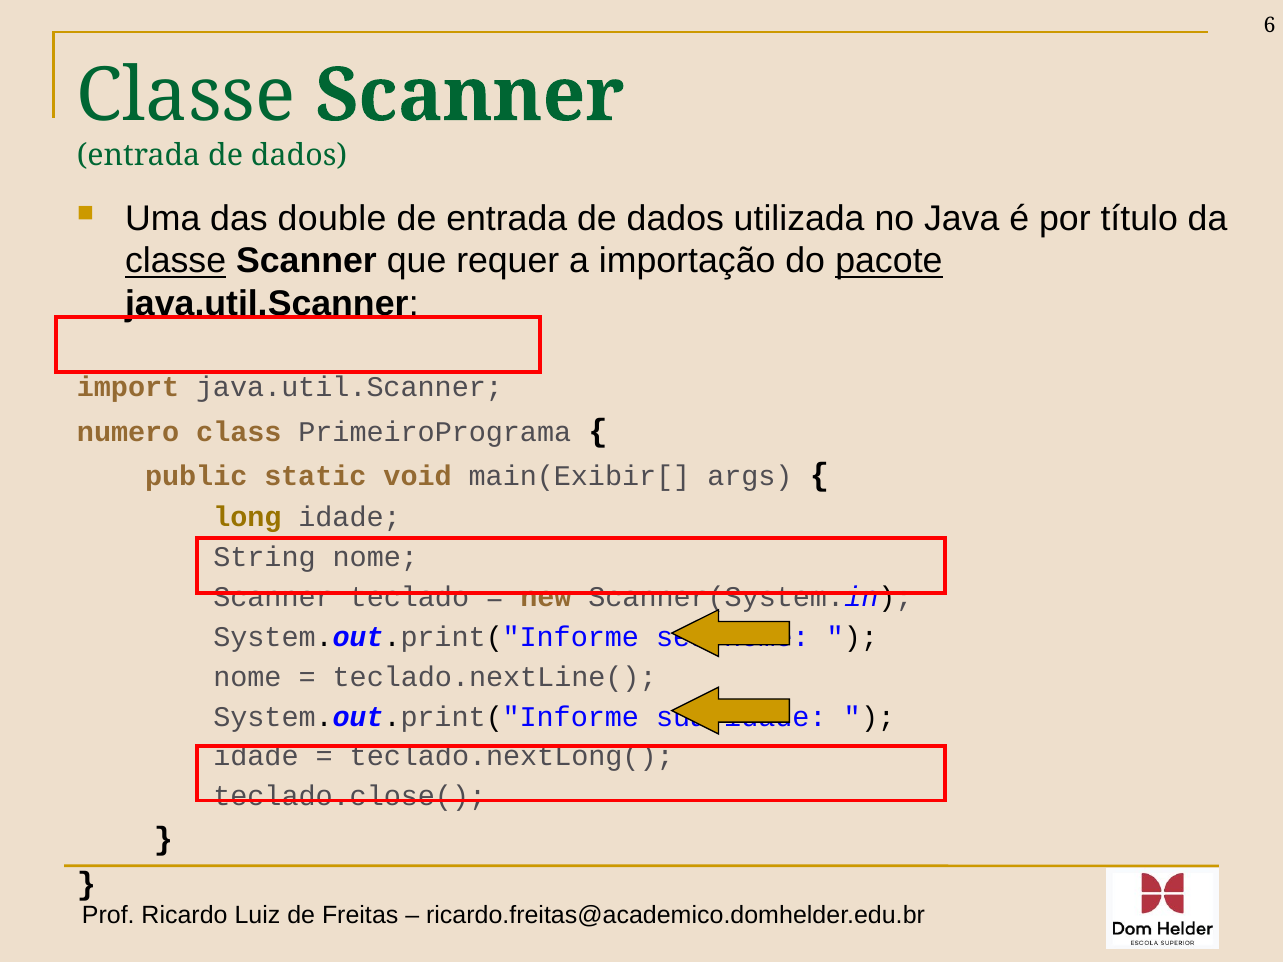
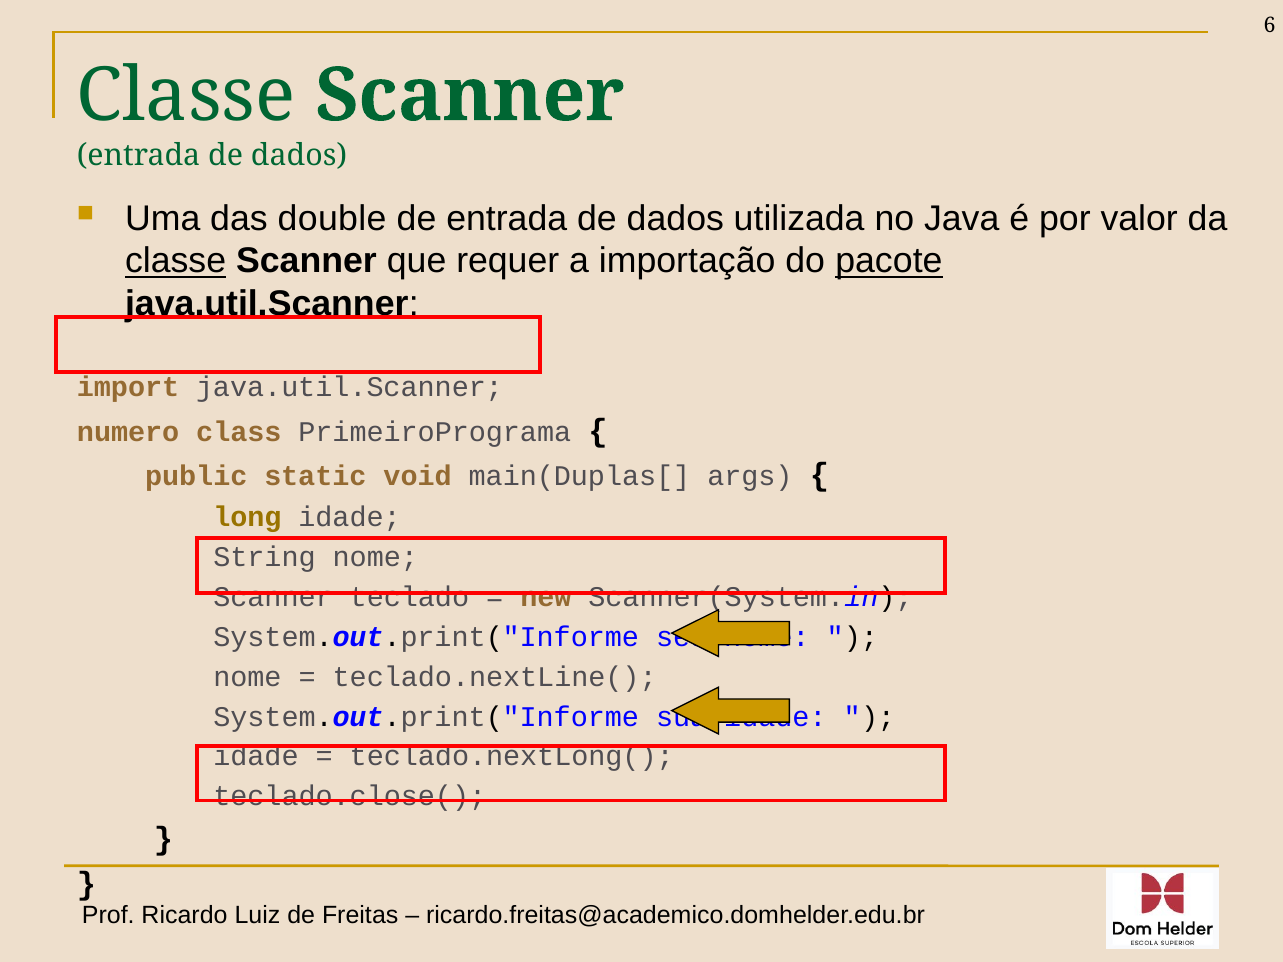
título: título -> valor (1139, 218)
main(Exibir[: main(Exibir[ -> main(Duplas[ (579, 477)
